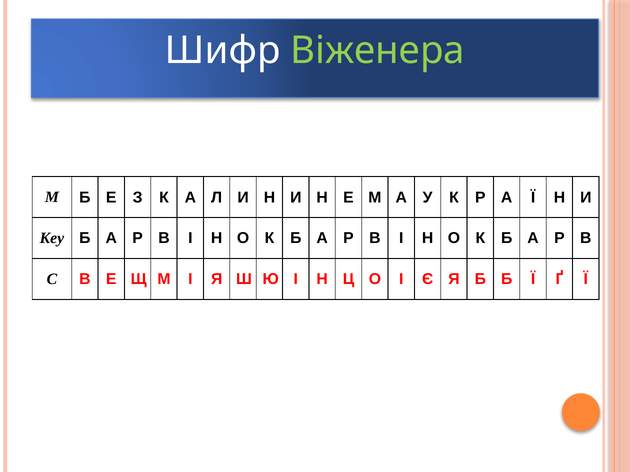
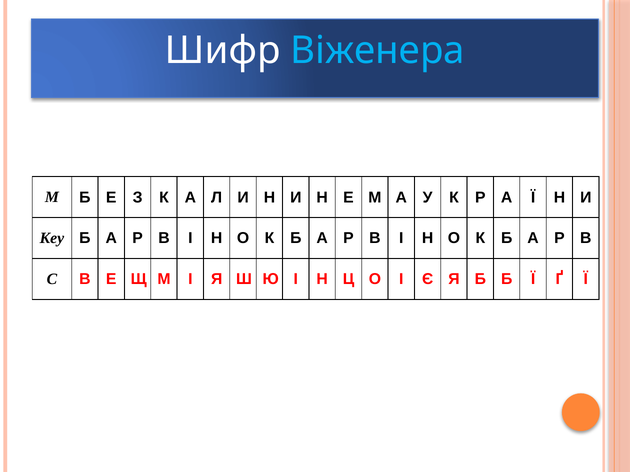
Віженера colour: light green -> light blue (378, 51)
